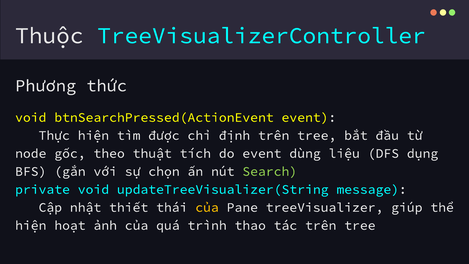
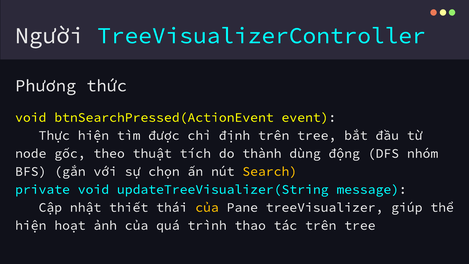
Thuộc: Thuộc -> Người (49, 36)
do event: event -> thành (262, 153)
liệu: liệu -> động (344, 153)
dụng: dụng -> nhóm (423, 153)
Search colour: light green -> yellow (270, 171)
